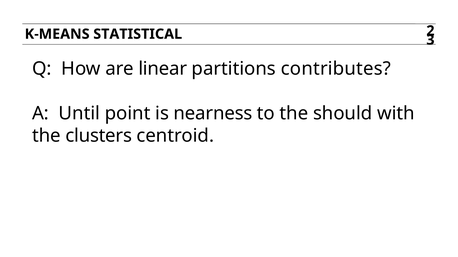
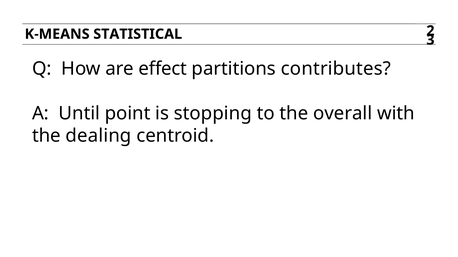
linear: linear -> effect (163, 69)
nearness: nearness -> stopping (213, 113)
should: should -> overall (343, 113)
clusters: clusters -> dealing (99, 136)
